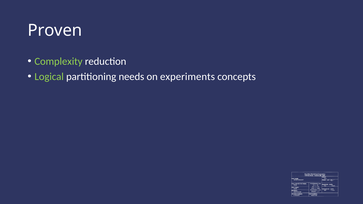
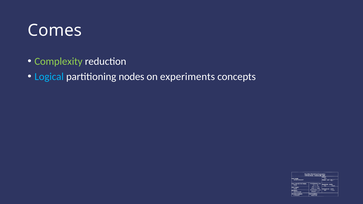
Proven: Proven -> Comes (55, 31)
Logical colour: light green -> light blue (49, 77)
needs: needs -> nodes (131, 77)
